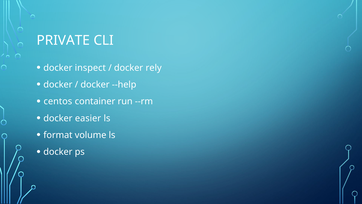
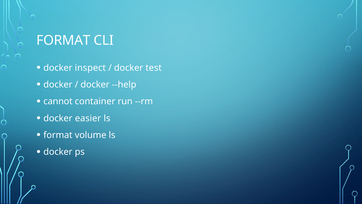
PRIVATE: PRIVATE -> FORMAT (63, 40)
rely: rely -> test (154, 68)
centos: centos -> cannot (58, 101)
